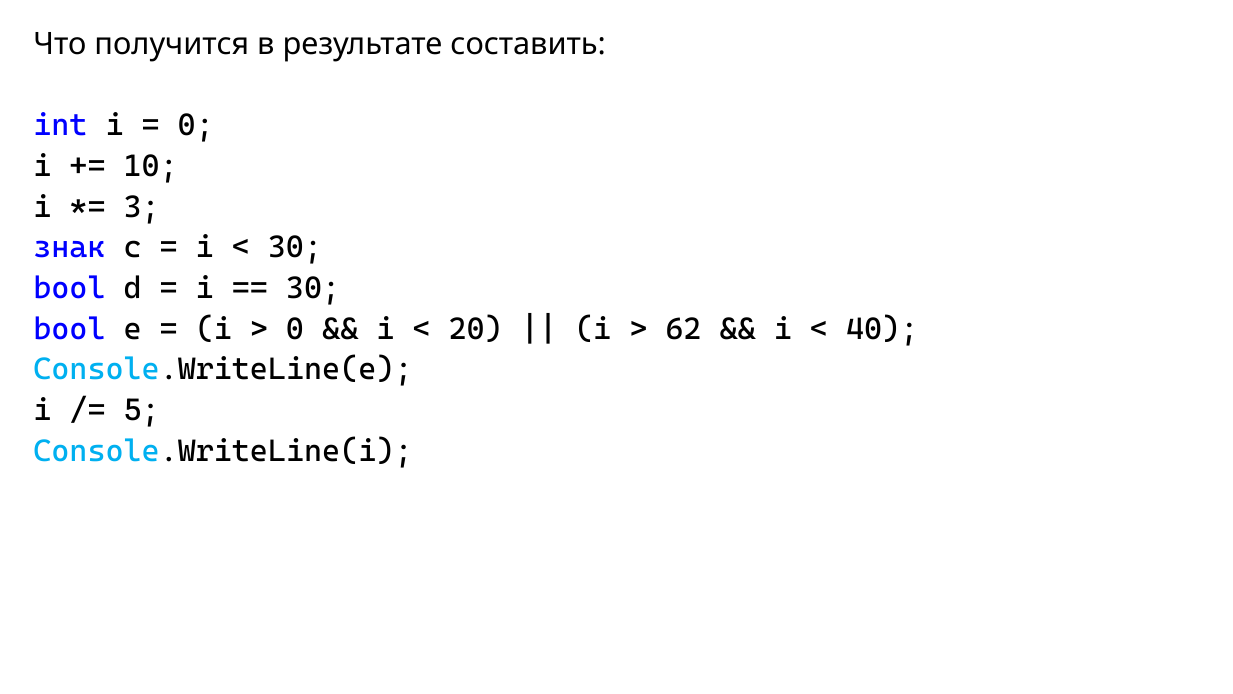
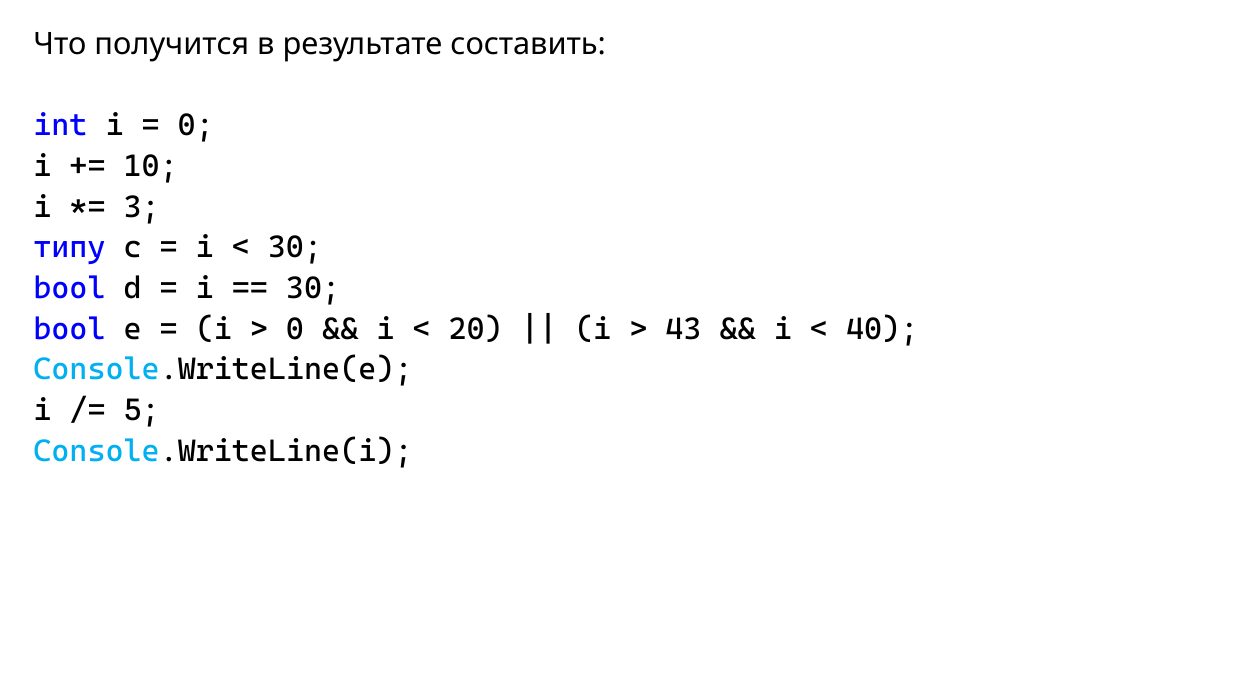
знак: знак -> типу (69, 247)
62: 62 -> 43 (683, 329)
